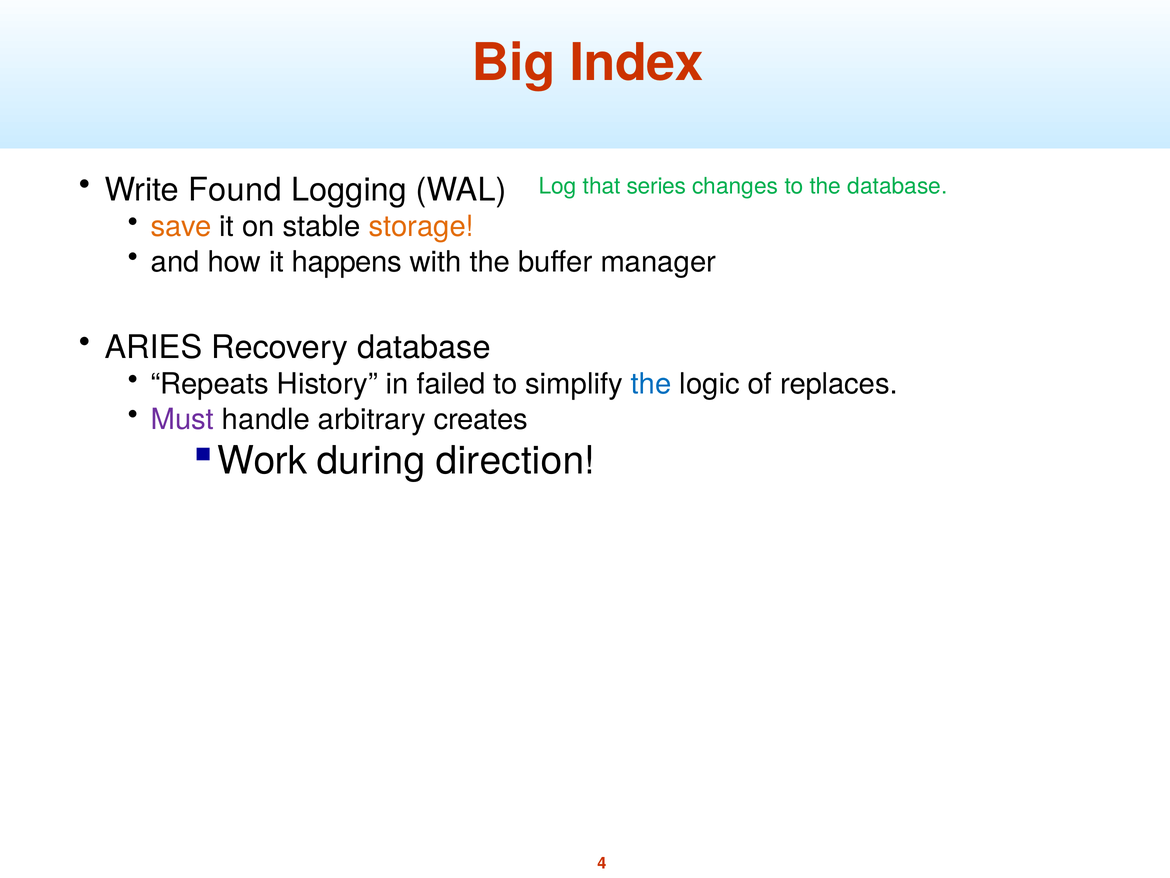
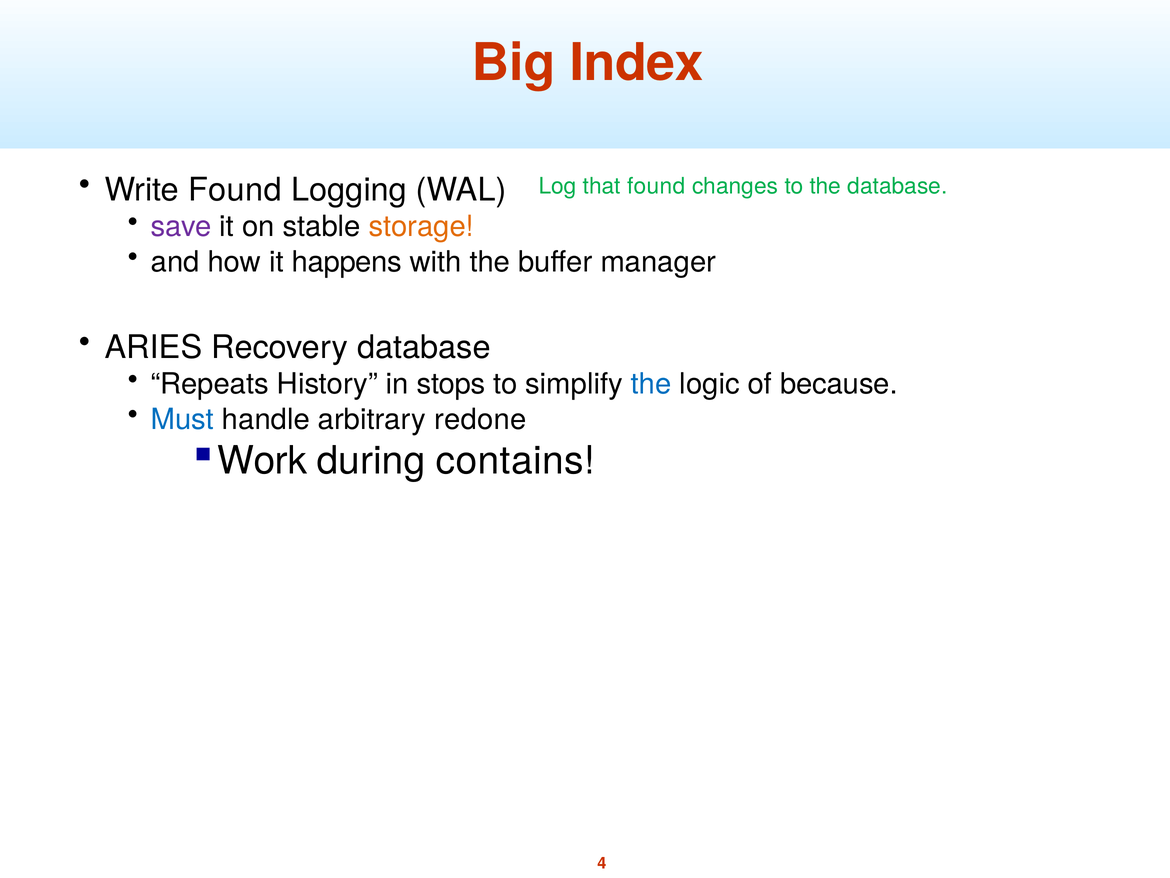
that series: series -> found (656, 186)
save colour: orange -> purple (181, 227)
failed: failed -> stops (451, 384)
replaces: replaces -> because (839, 384)
Must colour: purple -> blue (182, 419)
creates: creates -> redone (480, 419)
direction: direction -> contains (515, 461)
